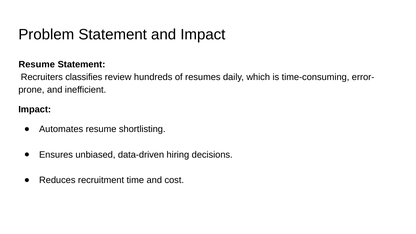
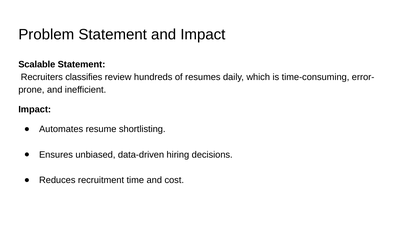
Resume: Resume -> Scalable (37, 64)
